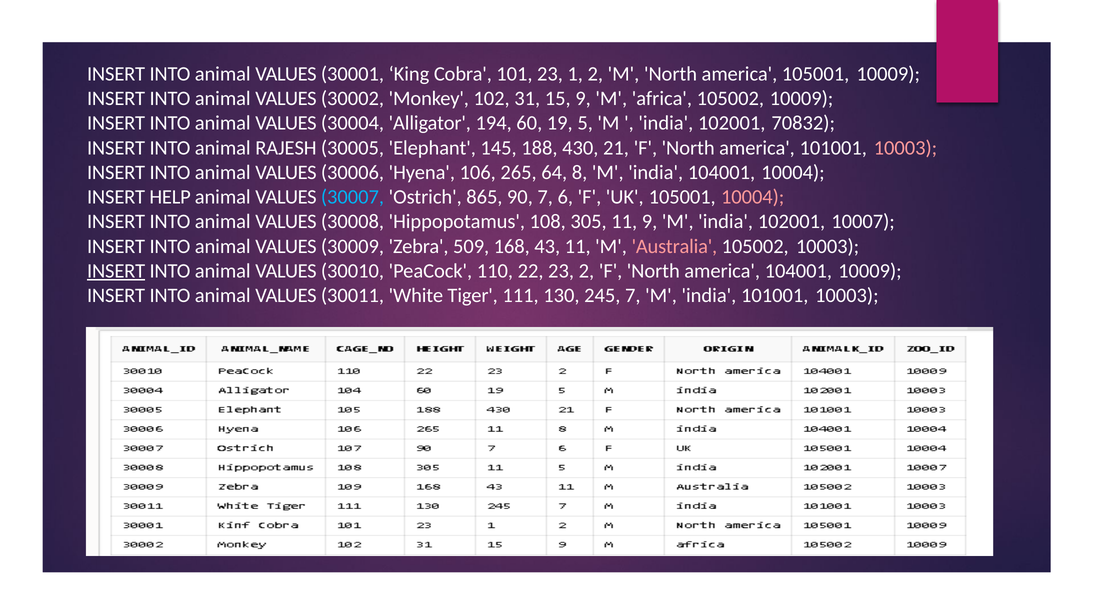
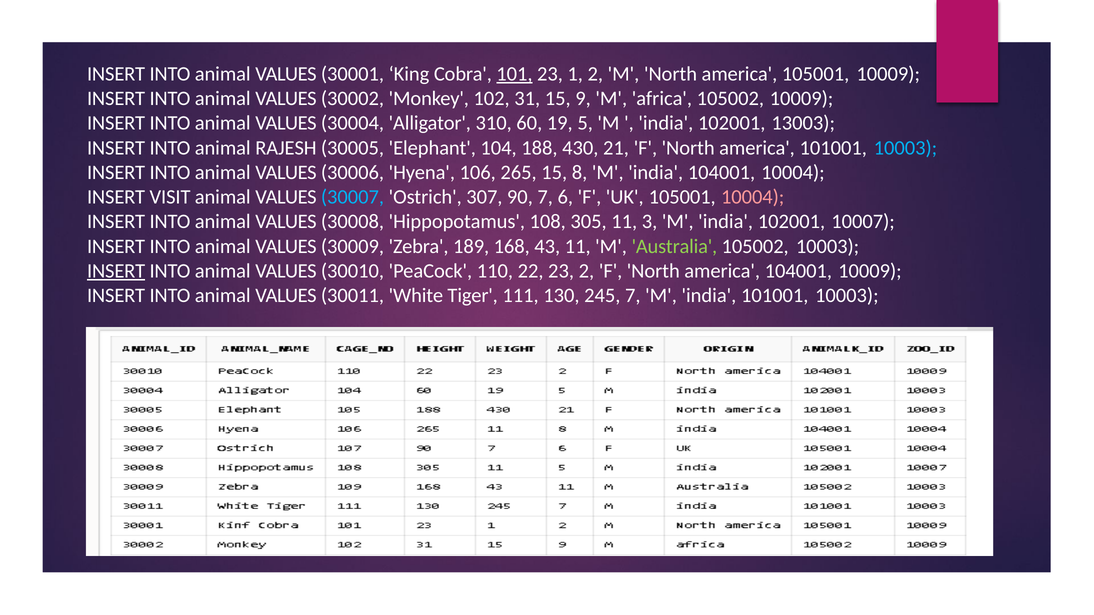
101 underline: none -> present (514, 74)
194: 194 -> 310 (494, 123)
70832: 70832 -> 13003 (803, 123)
145: 145 -> 104 (499, 148)
10003 colour: pink -> light blue (905, 148)
265 64: 64 -> 15 (554, 172)
HELP: HELP -> VISIT (170, 197)
865: 865 -> 307 (484, 197)
11 9: 9 -> 3 (650, 222)
509: 509 -> 189 (471, 246)
Australia colour: pink -> light green (674, 246)
